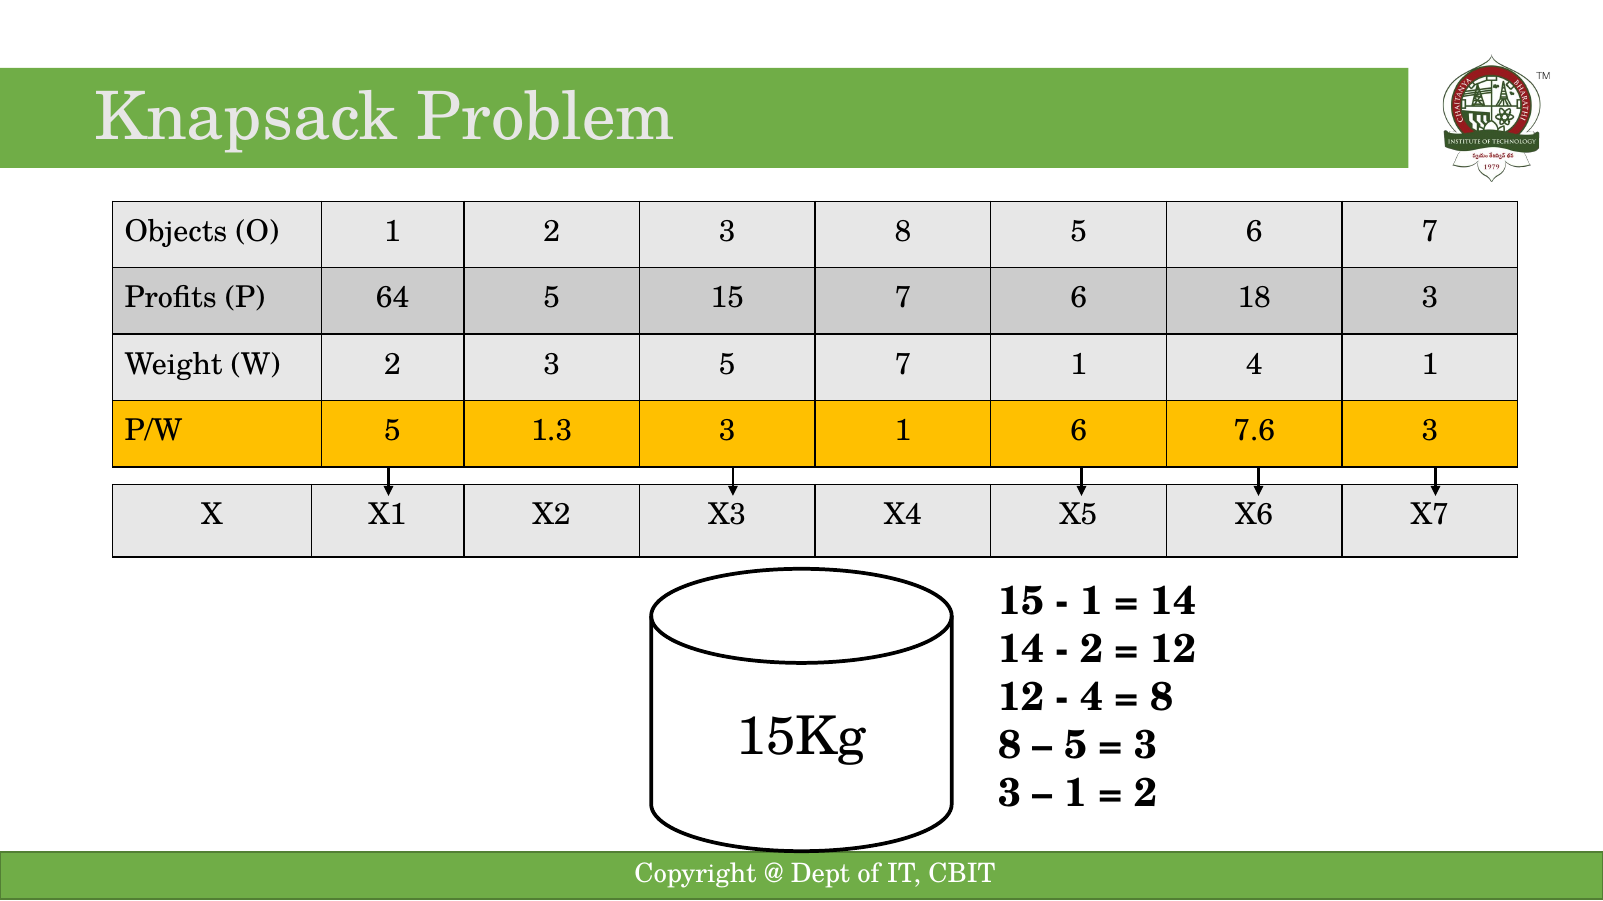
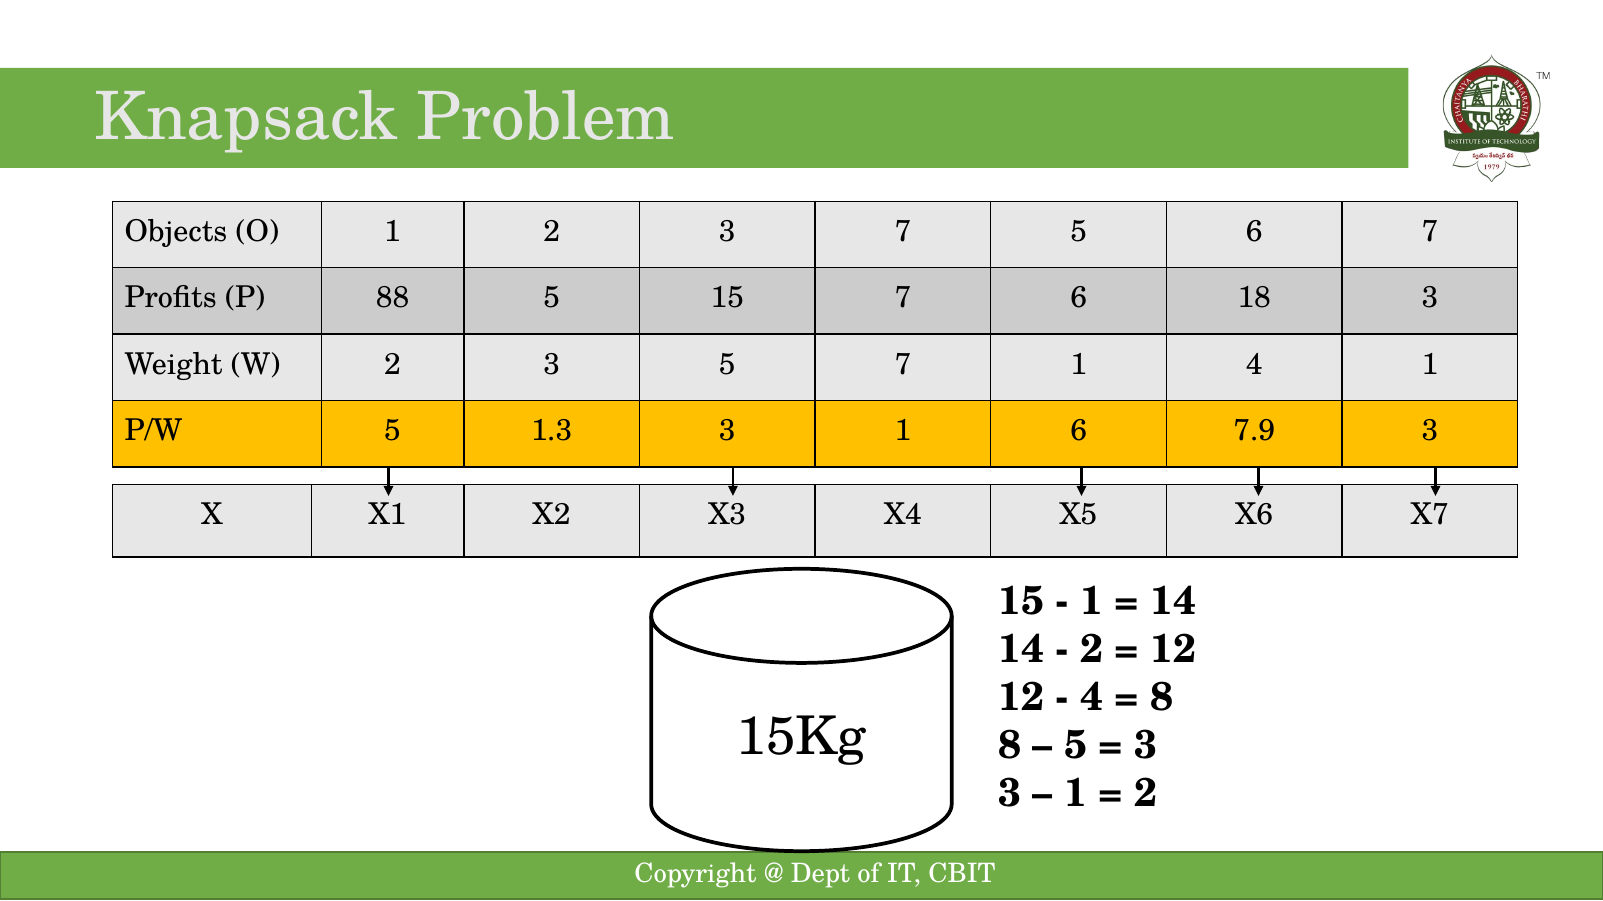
3 8: 8 -> 7 (903, 232)
64: 64 -> 88 (393, 298)
7.6: 7.6 -> 7.9 (1254, 431)
